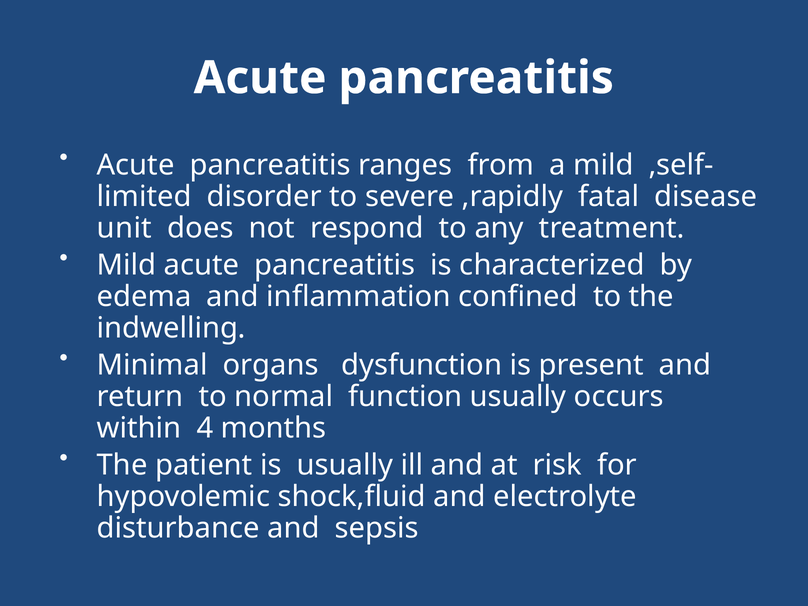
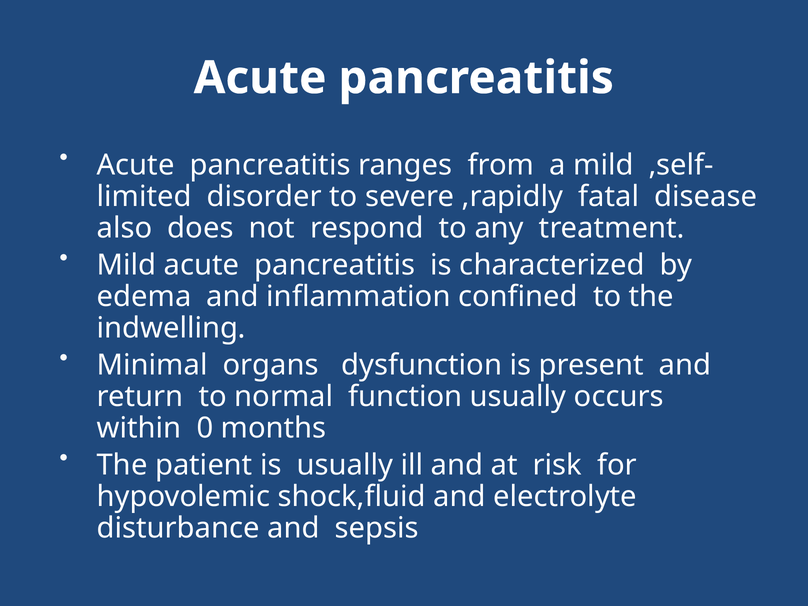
unit: unit -> also (125, 228)
4: 4 -> 0 (205, 428)
